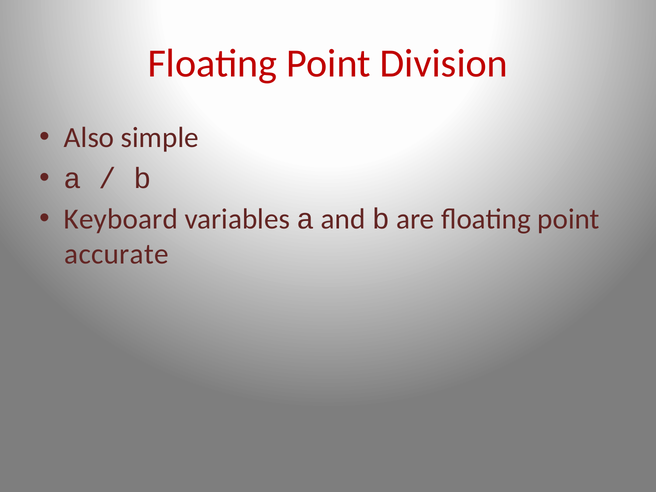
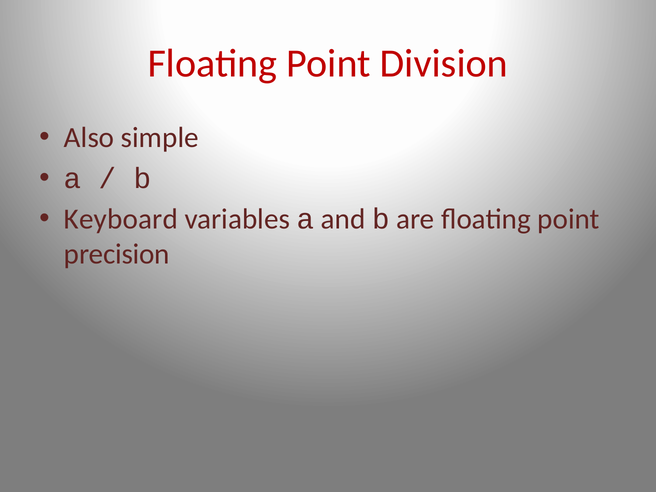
accurate: accurate -> precision (117, 254)
